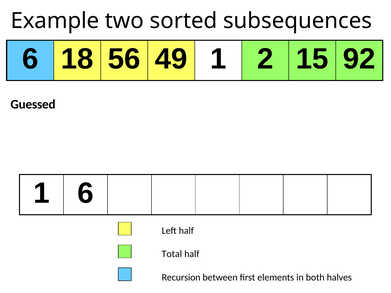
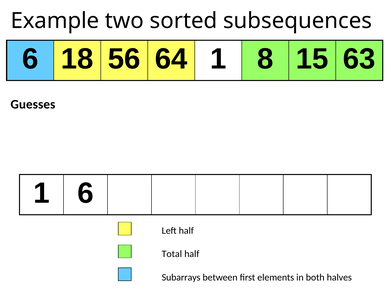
49: 49 -> 64 (171, 59)
2: 2 -> 8 (265, 59)
92: 92 -> 63 (359, 59)
Guessed: Guessed -> Guesses (33, 104)
Recursion: Recursion -> Subarrays (181, 278)
